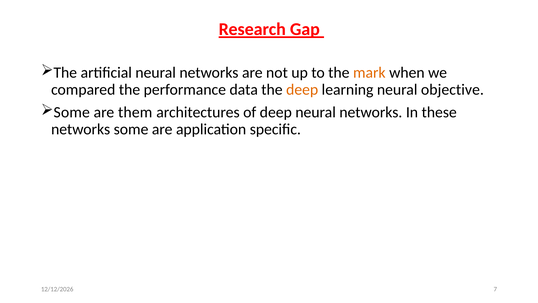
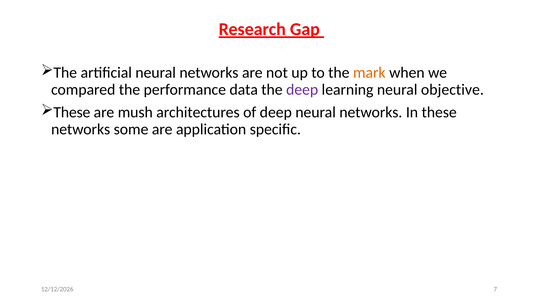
deep colour: orange -> purple (302, 90)
Some: Some -> These (72, 112)
them: them -> mush (135, 112)
